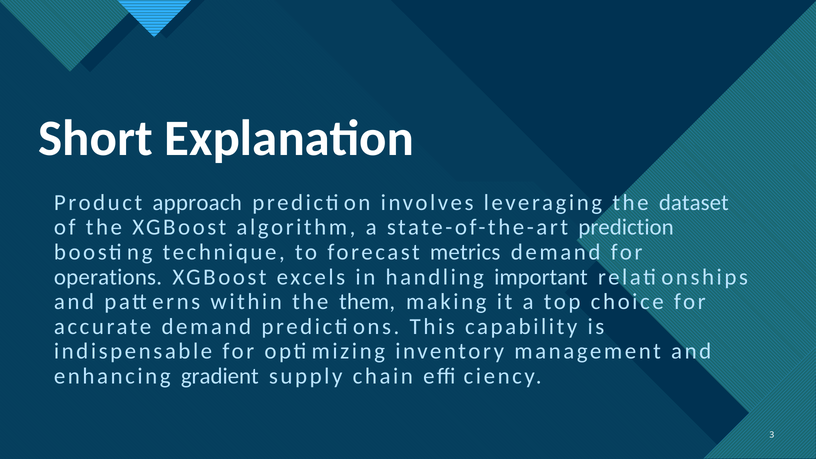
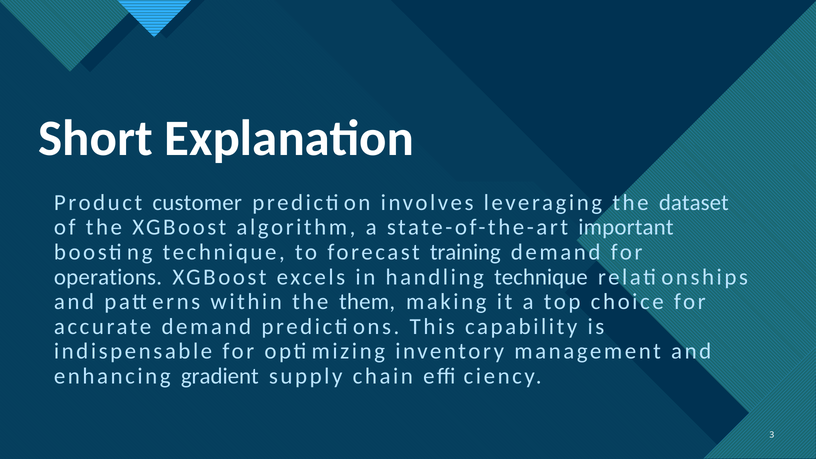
approach: approach -> customer (197, 202)
state-of-the-art prediction: prediction -> important (626, 227)
metrics: metrics -> training (465, 252)
handling important: important -> technique (541, 277)
